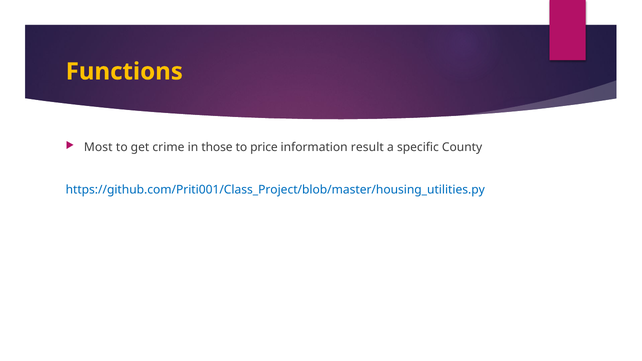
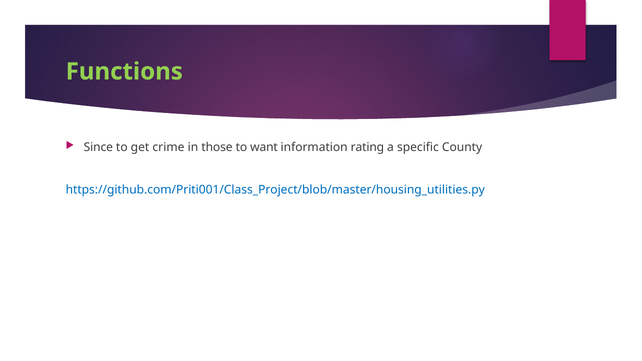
Functions colour: yellow -> light green (124, 72)
Most: Most -> Since (98, 148)
price: price -> want (264, 148)
result: result -> rating (367, 148)
